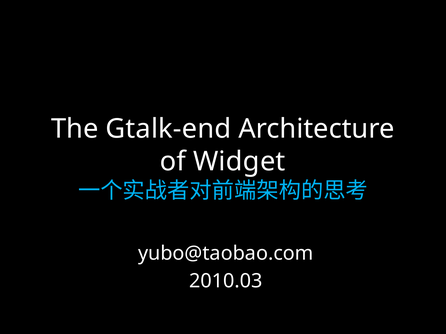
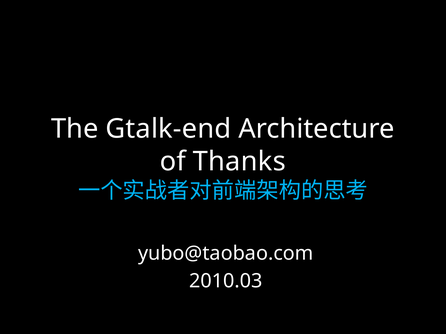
Widget: Widget -> Thanks (239, 162)
